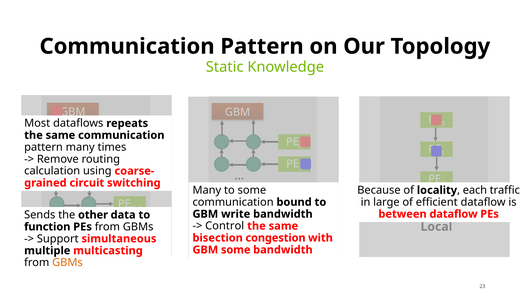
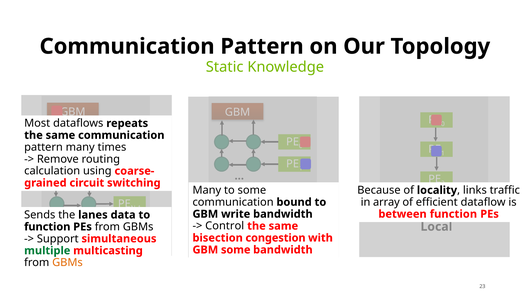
each: each -> links (475, 190)
large: large -> array (386, 202)
other: other -> lanes (93, 215)
between dataflow: dataflow -> function (453, 214)
multiple colour: black -> green (47, 251)
